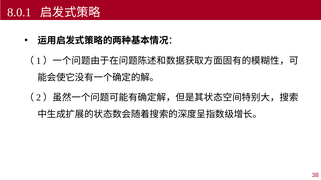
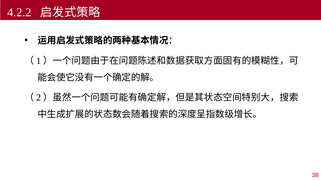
8.0.1: 8.0.1 -> 4.2.2 (19, 12)
